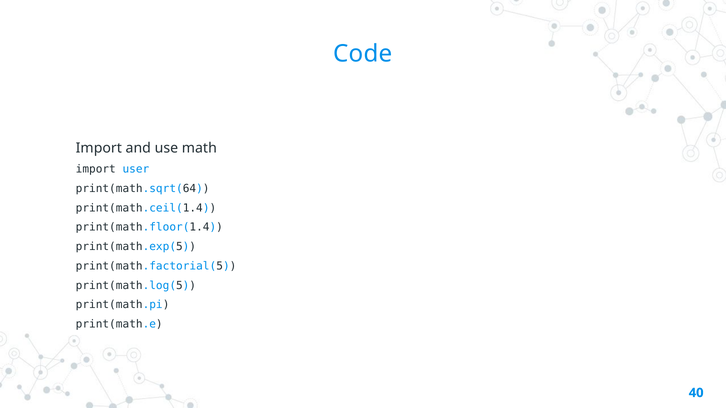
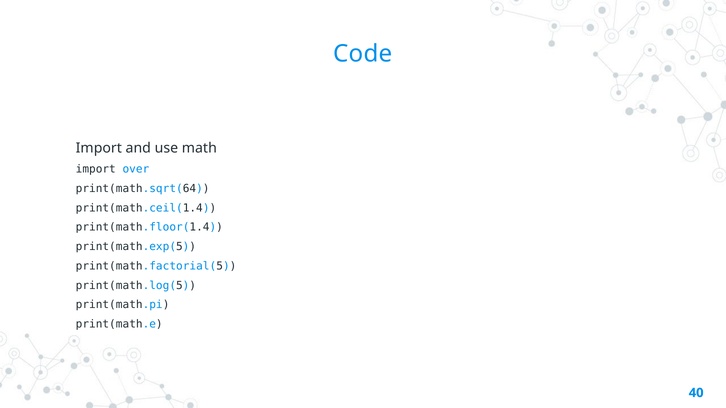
user: user -> over (136, 169)
